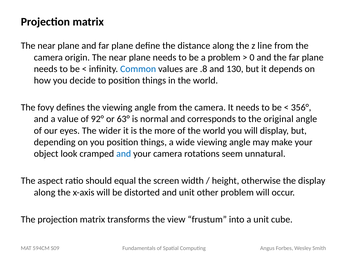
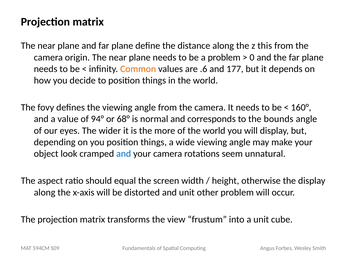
line: line -> this (265, 46)
Common colour: blue -> orange (138, 69)
.8: .8 -> .6 (204, 69)
130: 130 -> 177 (235, 69)
356°: 356° -> 160° (301, 108)
92°: 92° -> 94° (97, 119)
63°: 63° -> 68° (123, 119)
original: original -> bounds (279, 119)
